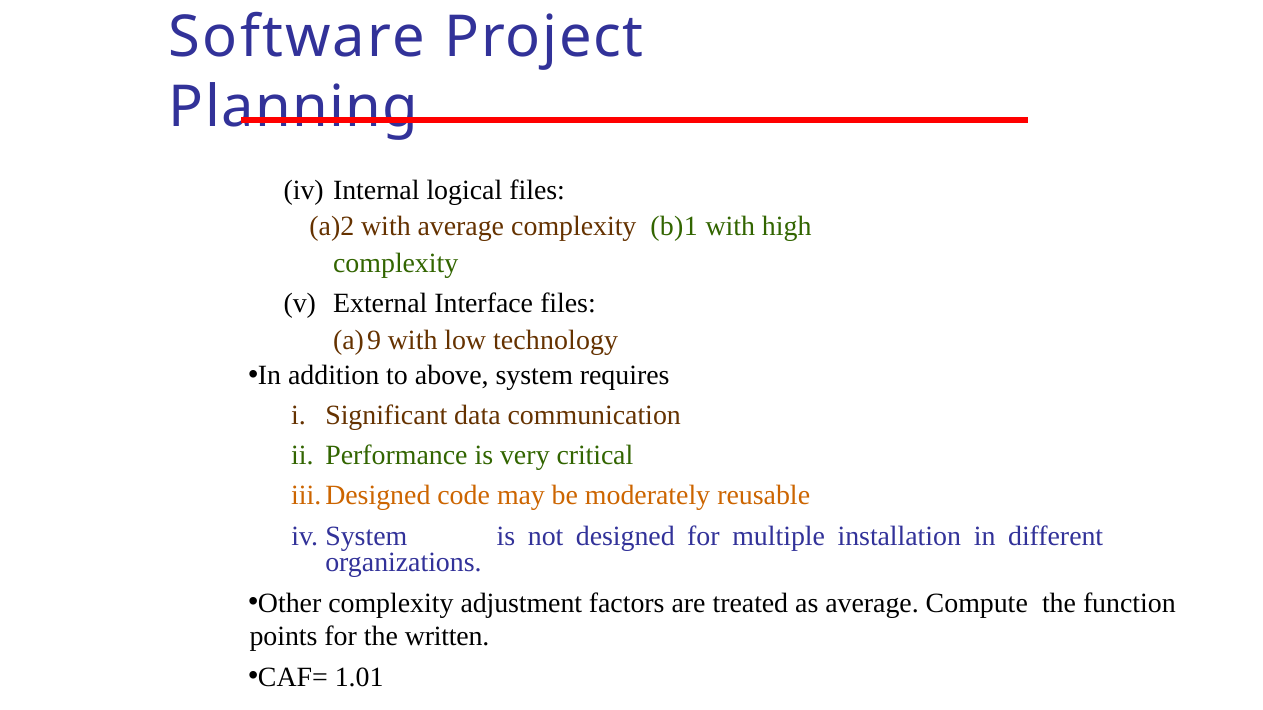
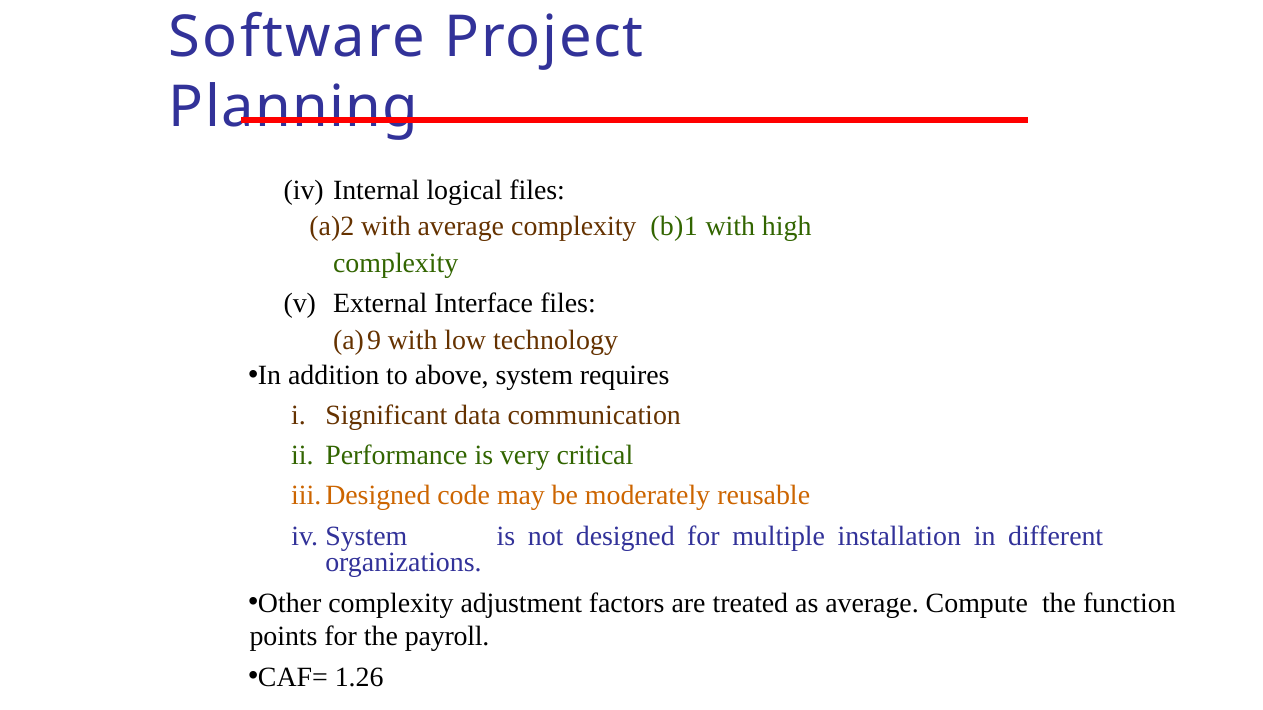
written: written -> payroll (447, 637)
1.01: 1.01 -> 1.26 (359, 678)
